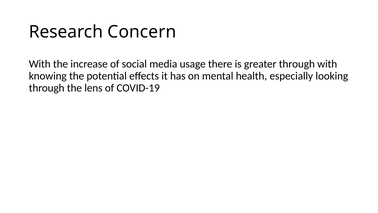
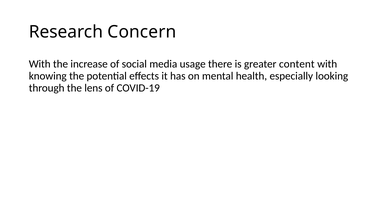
greater through: through -> content (297, 64)
